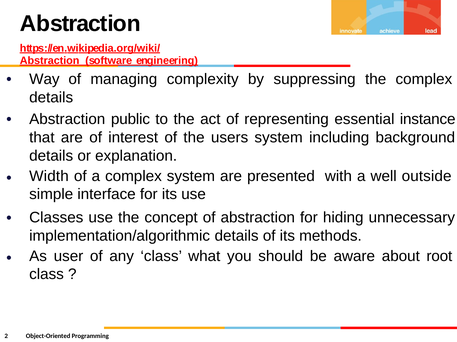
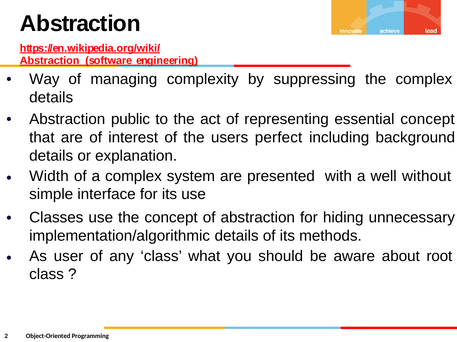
essential instance: instance -> concept (428, 119)
users system: system -> perfect (279, 138)
outside: outside -> without (427, 177)
